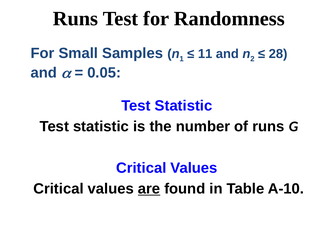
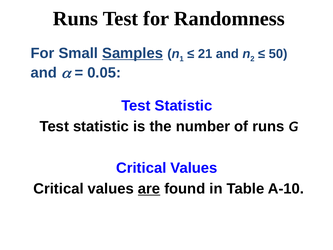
Samples underline: none -> present (133, 53)
11: 11 -> 21 (205, 54)
28: 28 -> 50 (278, 54)
